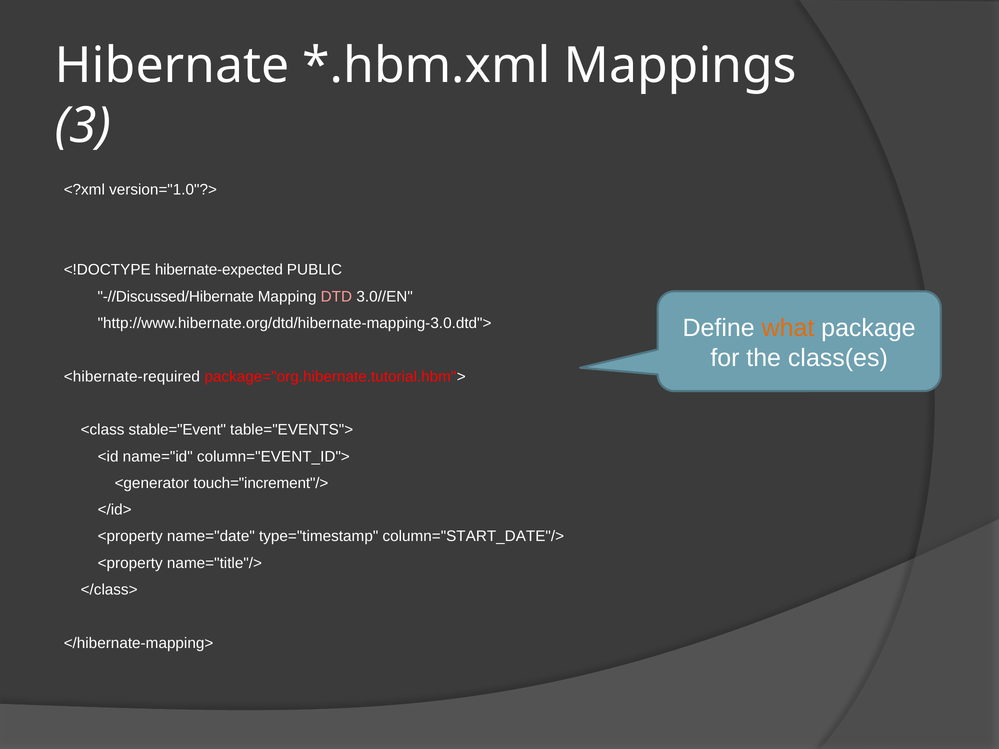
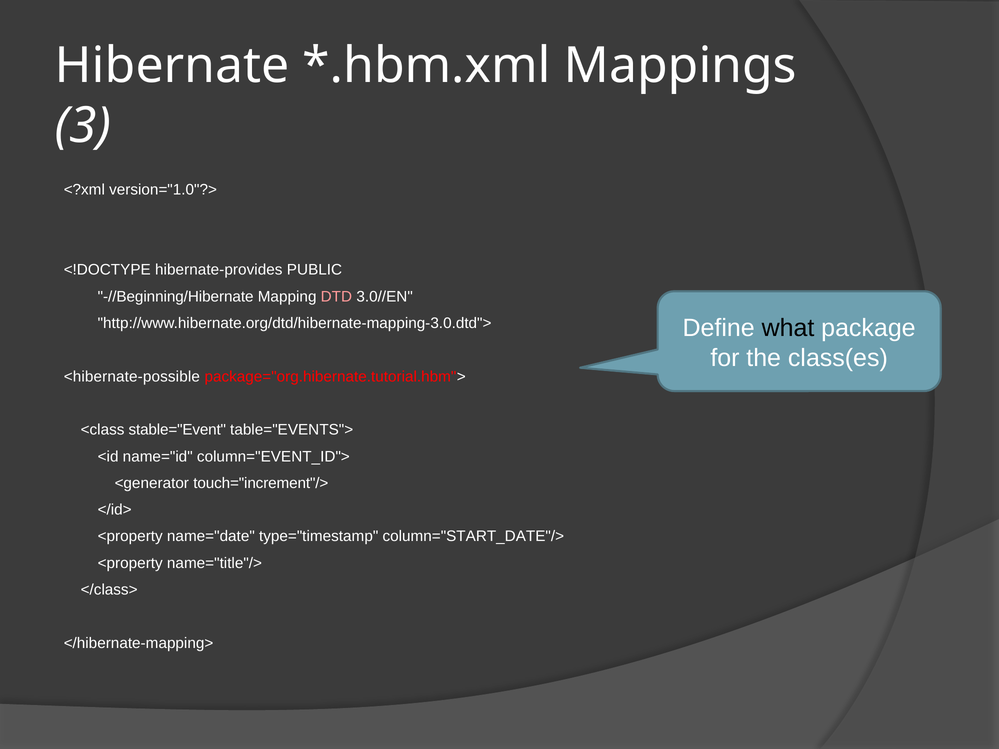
hibernate-expected: hibernate-expected -> hibernate-provides (219, 270)
-//Discussed/Hibernate: -//Discussed/Hibernate -> -//Beginning/Hibernate (176, 297)
what colour: orange -> black (788, 328)
<hibernate-required: <hibernate-required -> <hibernate-possible (132, 377)
